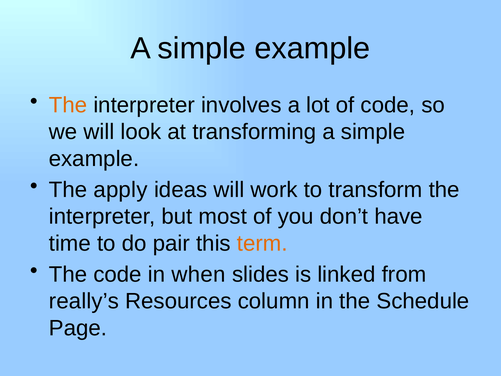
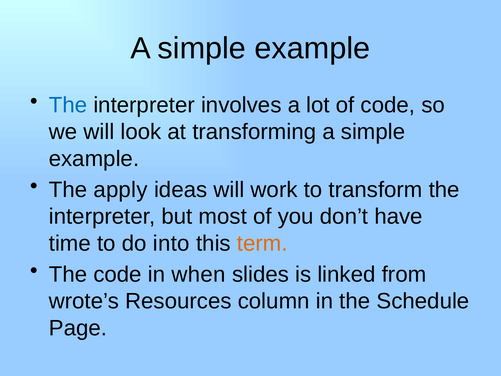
The colour: orange -> blue (68, 105)
pair: pair -> into (171, 243)
really’s: really’s -> wrote’s (84, 301)
